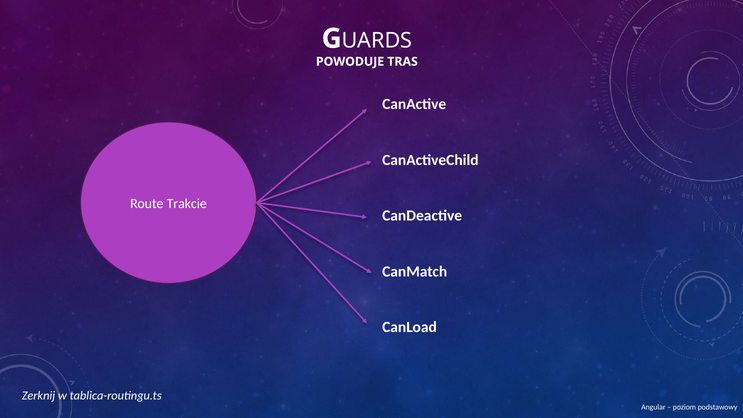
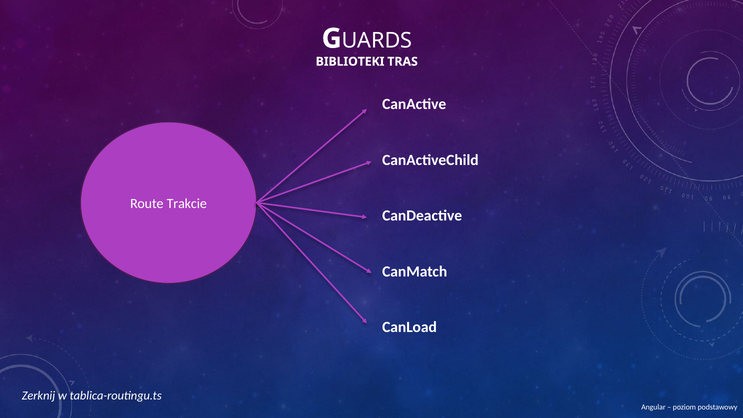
POWODUJE: POWODUJE -> BIBLIOTEKI (350, 62)
